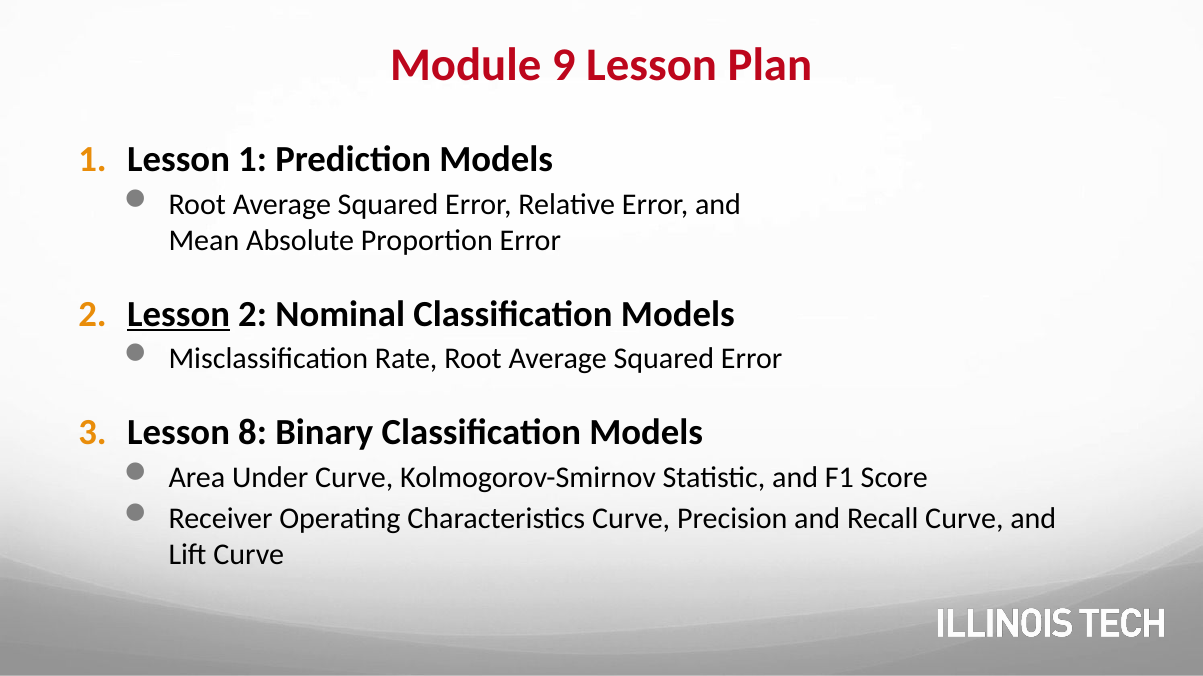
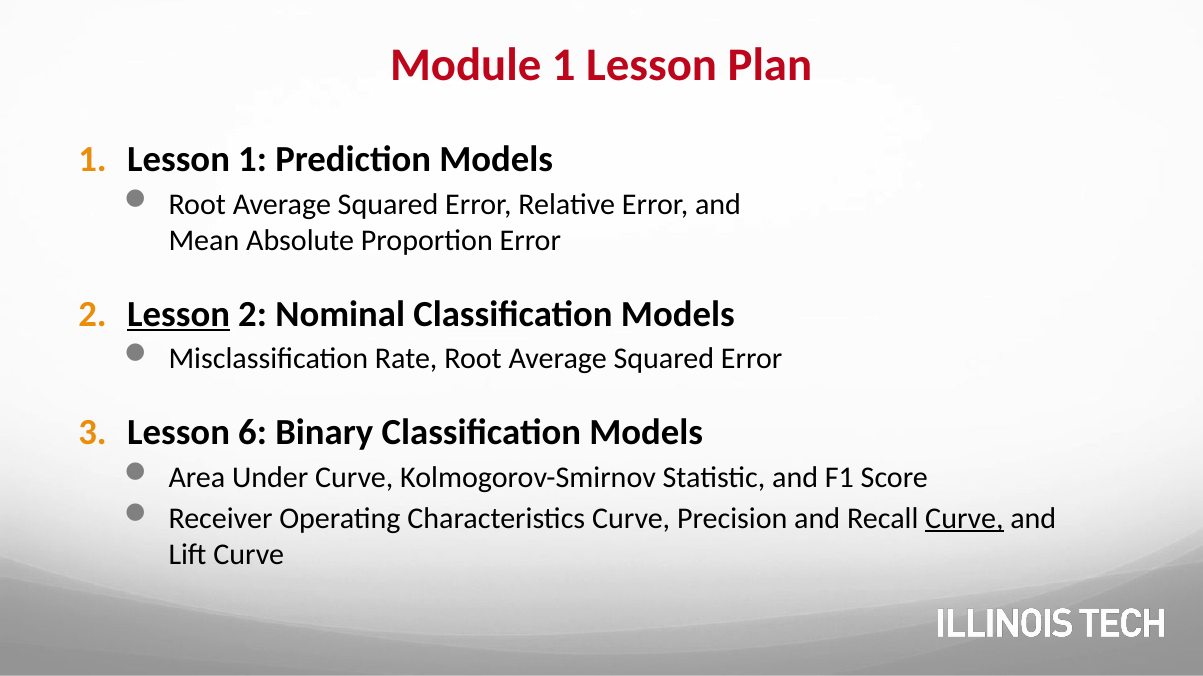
Module 9: 9 -> 1 (564, 65)
8: 8 -> 6 (253, 433)
Curve underline: none -> present (964, 519)
